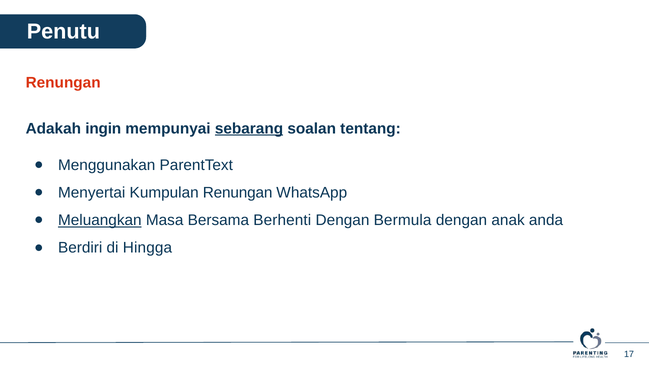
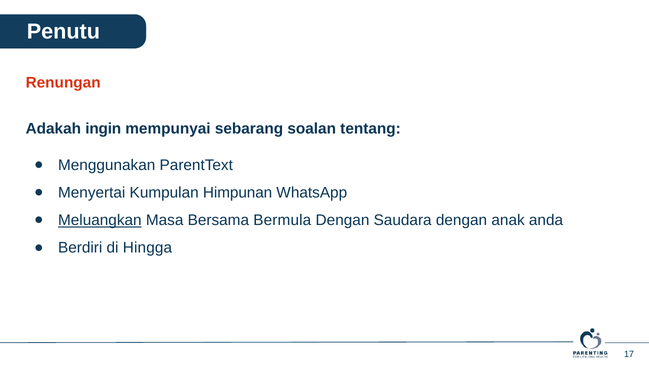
sebarang underline: present -> none (249, 128)
Kumpulan Renungan: Renungan -> Himpunan (238, 193)
Berhenti: Berhenti -> Bermula (282, 220)
Bermula: Bermula -> Saudara (403, 220)
